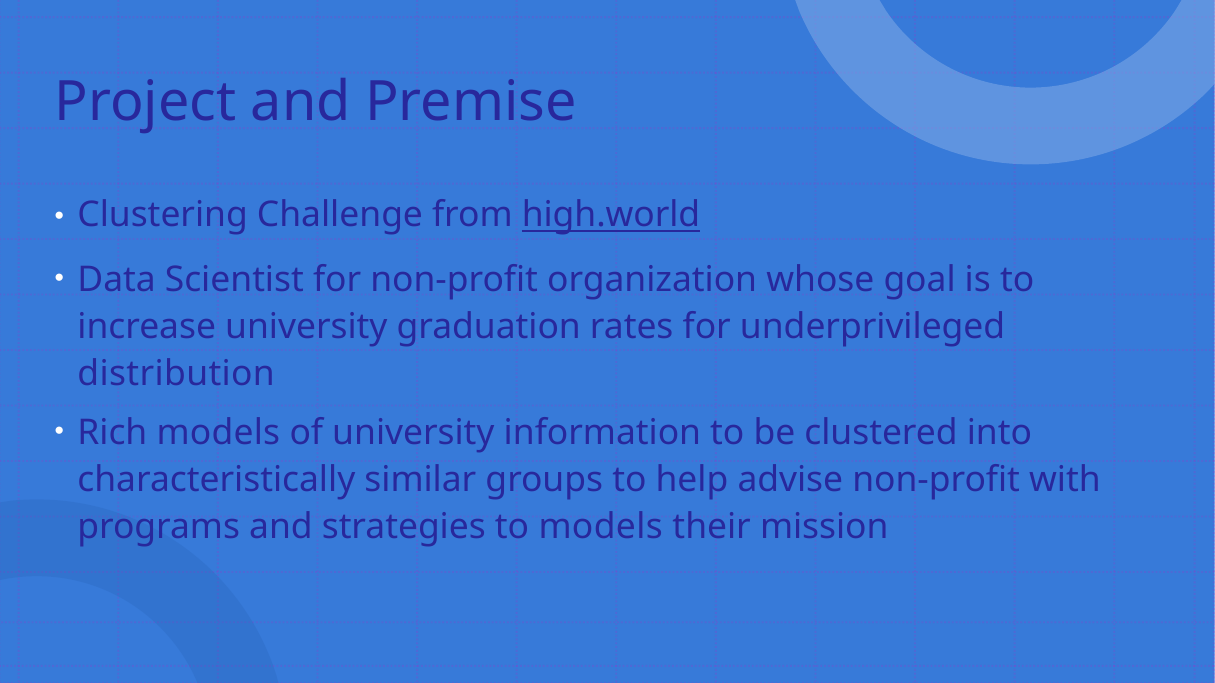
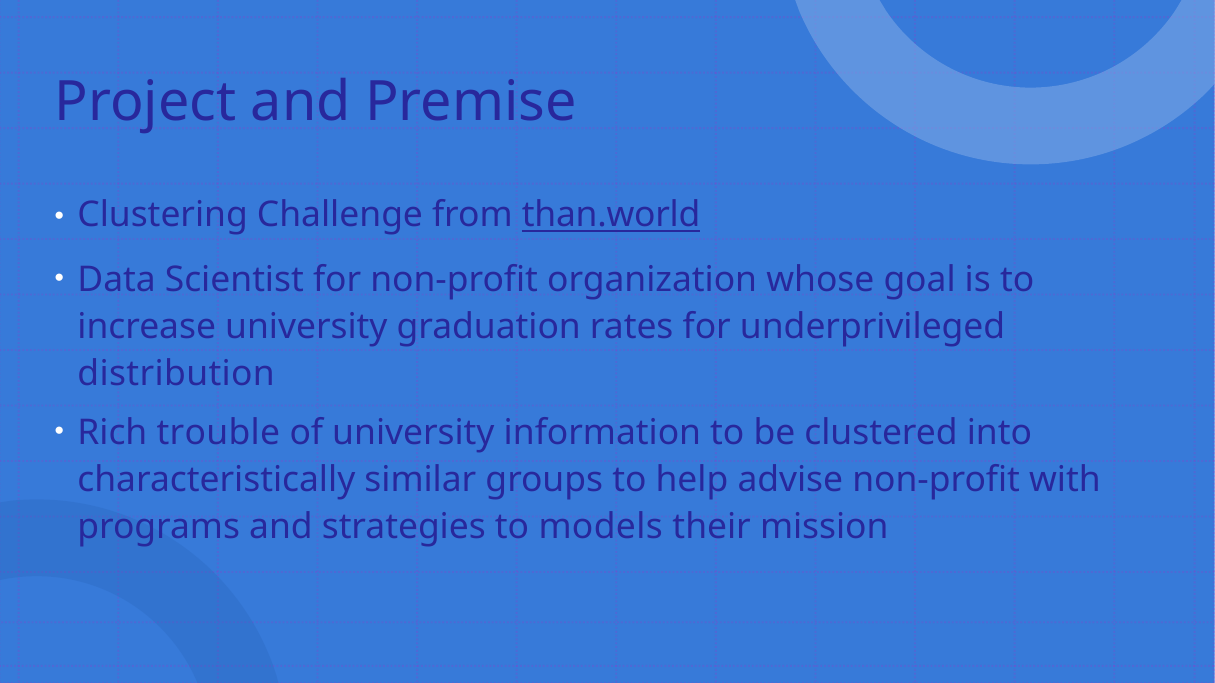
high.world: high.world -> than.world (611, 215)
Rich models: models -> trouble (218, 433)
